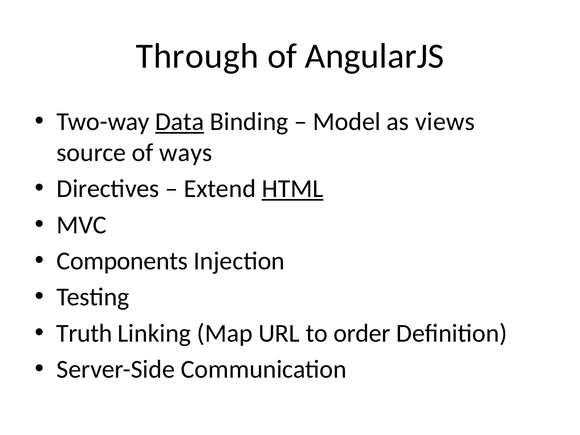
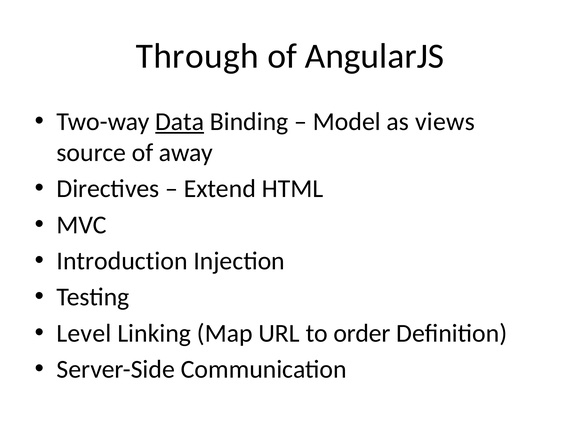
ways: ways -> away (186, 153)
HTML underline: present -> none (292, 189)
Components: Components -> Introduction (122, 261)
Truth: Truth -> Level (84, 333)
